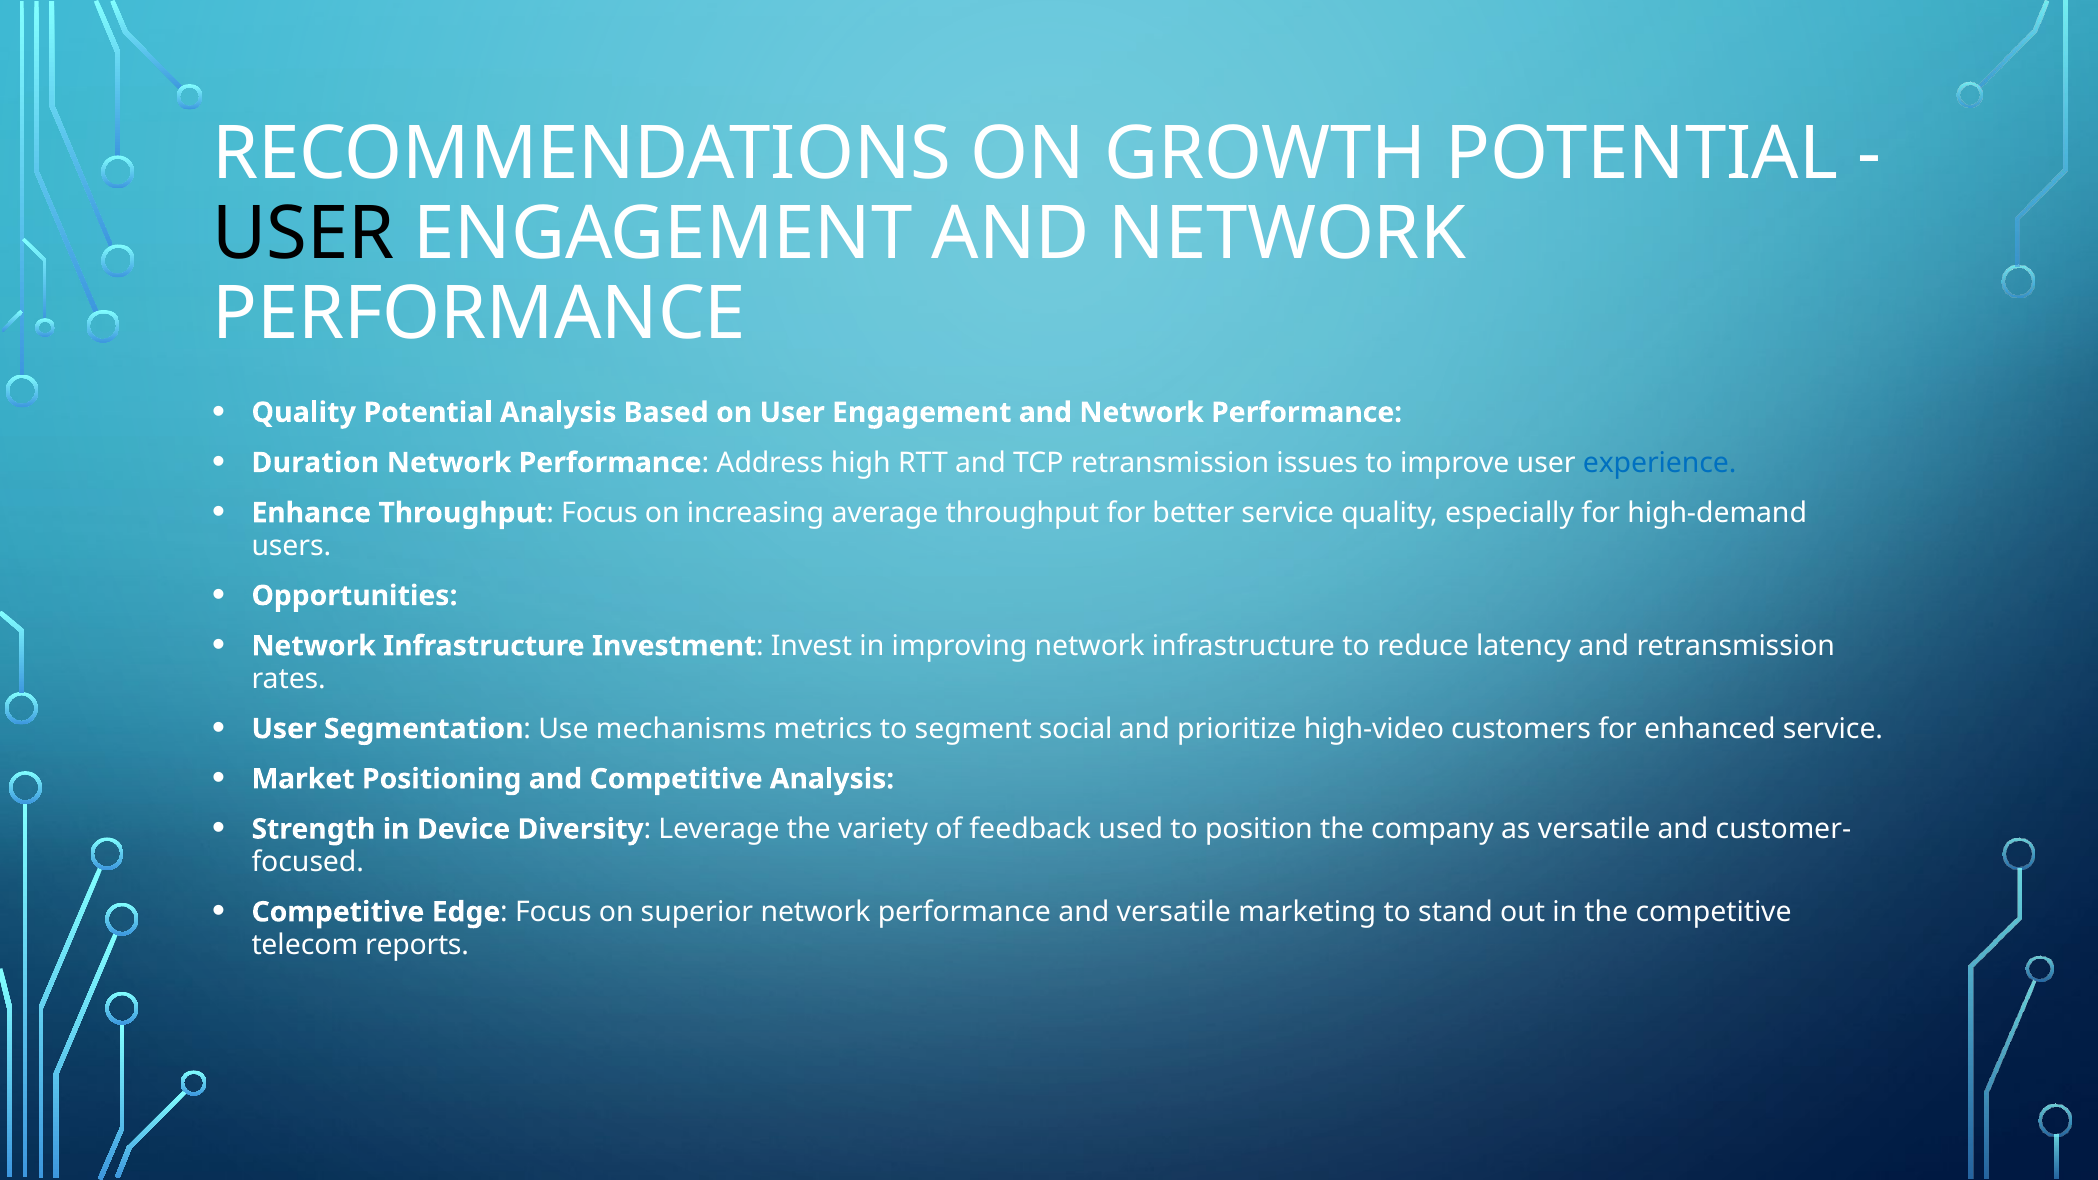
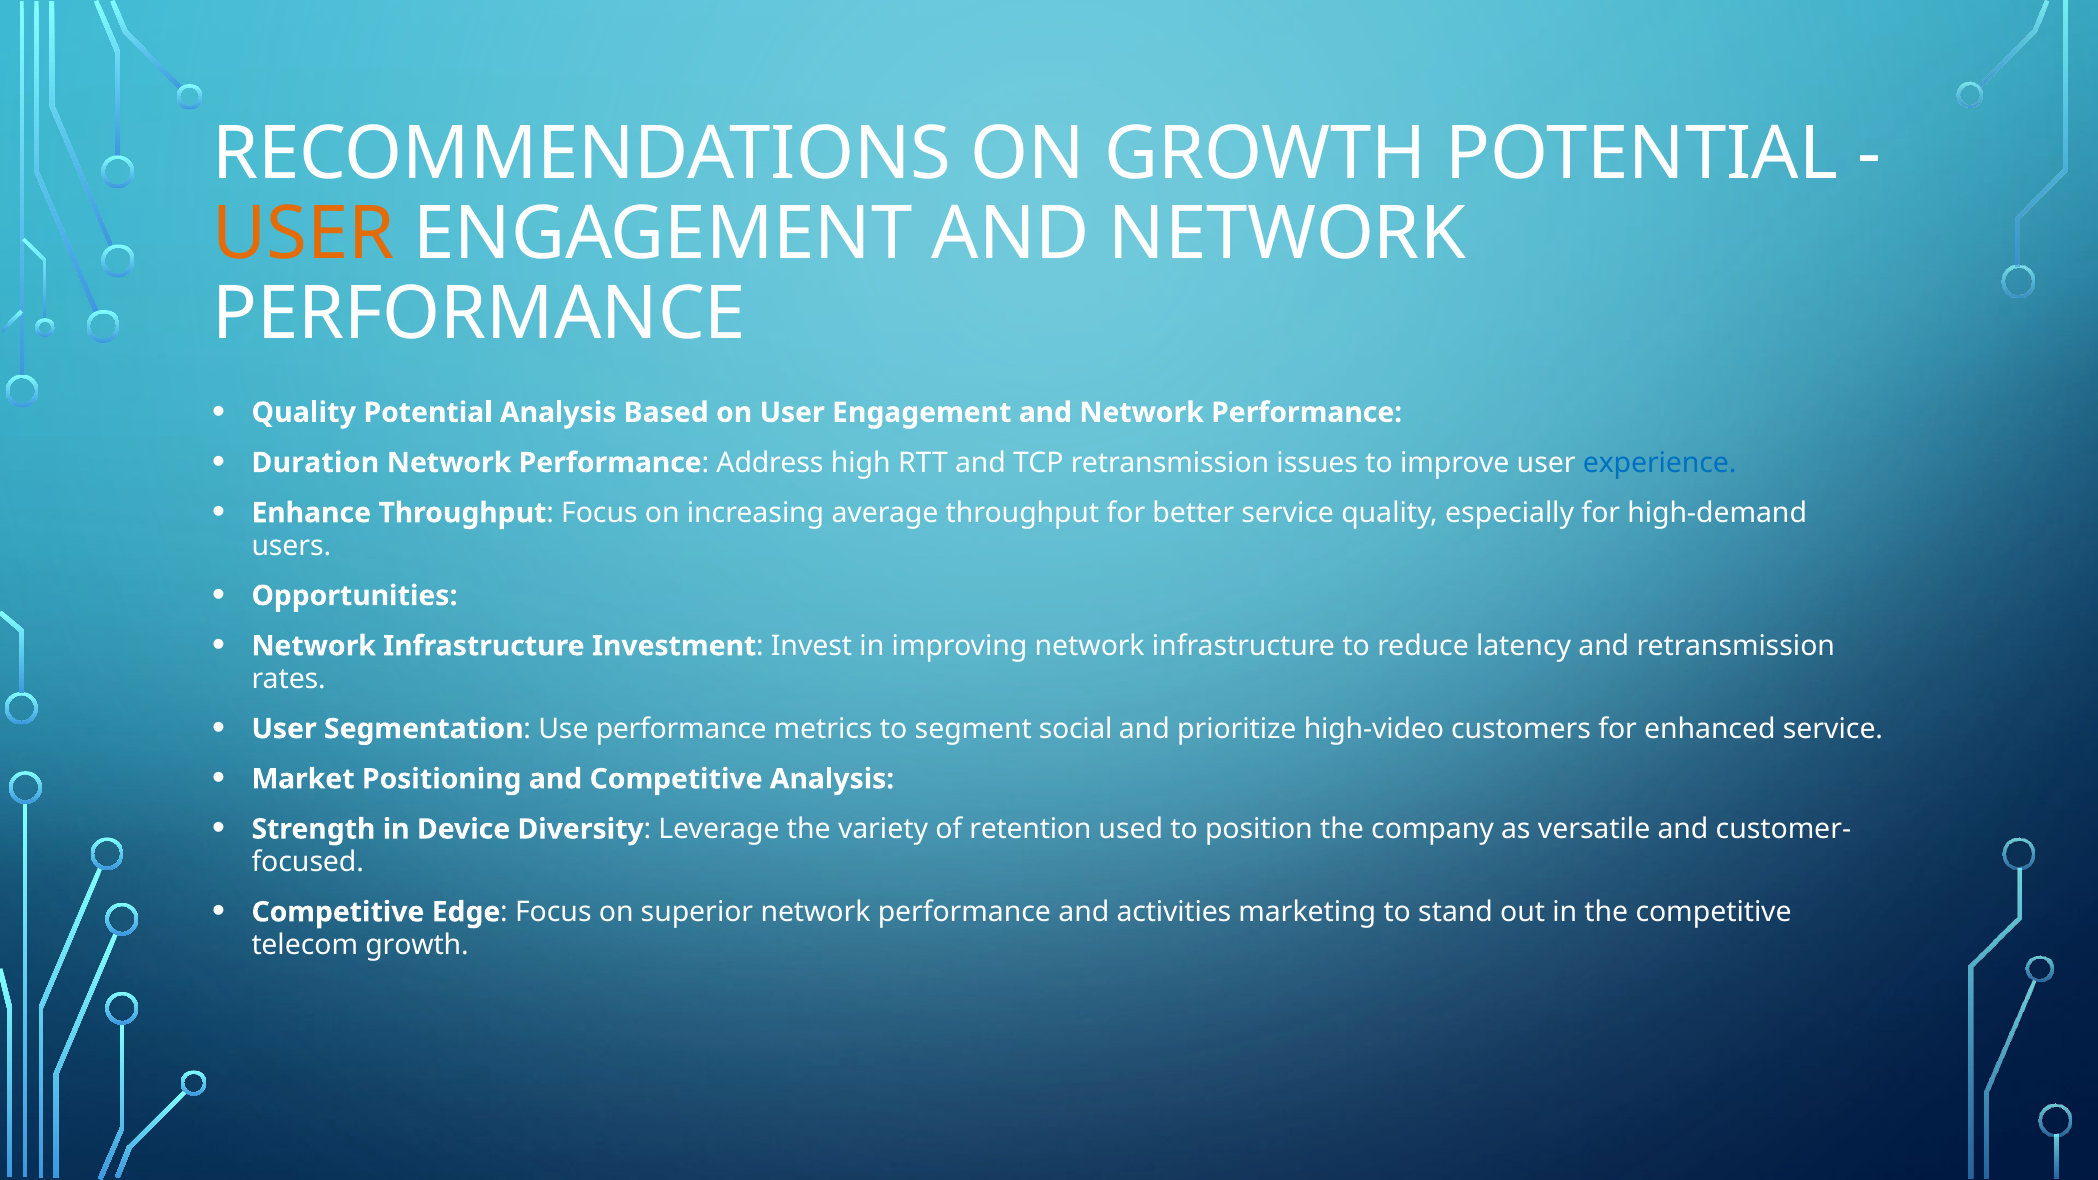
USER colour: black -> orange (303, 234)
Use mechanisms: mechanisms -> performance (681, 729)
feedback: feedback -> retention (1030, 829)
and versatile: versatile -> activities (1174, 912)
telecom reports: reports -> growth (417, 945)
